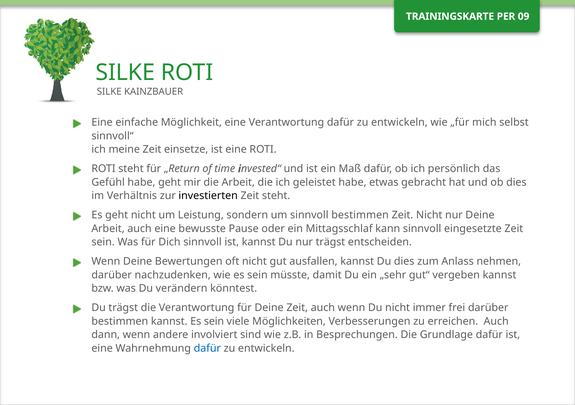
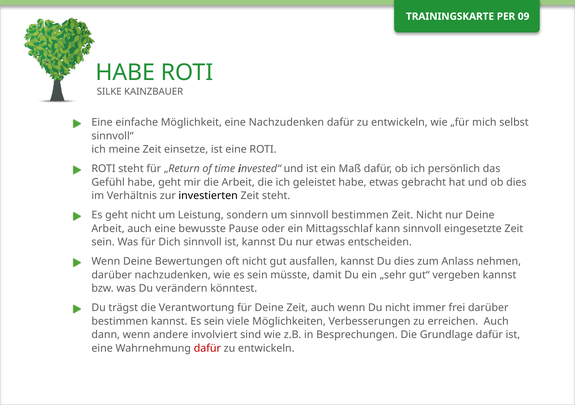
SILKE: SILKE -> HABE (125, 73)
eine Verantwortung: Verantwortung -> Nachzudenken (286, 123)
nur trägst: trägst -> etwas (330, 242)
dafür colour: blue -> red (207, 349)
